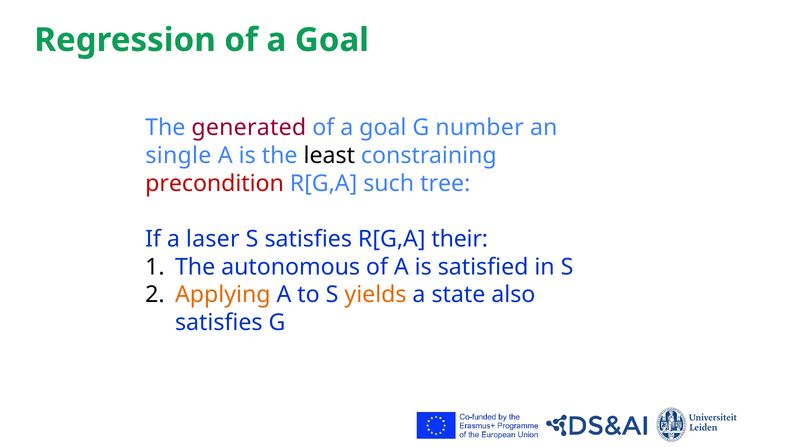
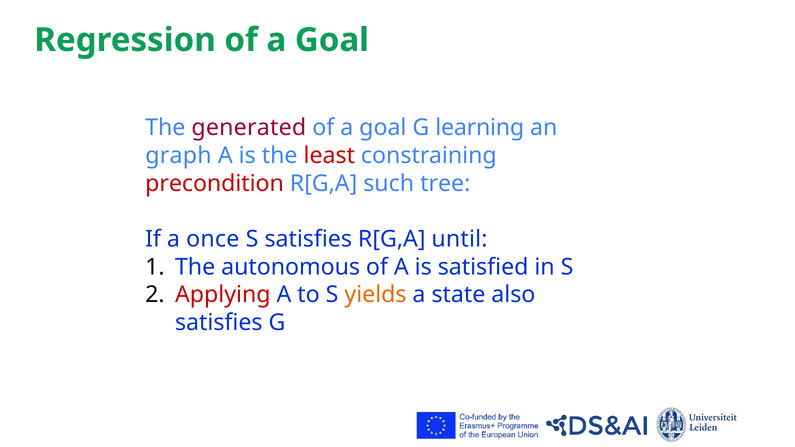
number: number -> learning (480, 128)
single: single -> graph (178, 156)
least colour: black -> red (329, 156)
laser: laser -> once (213, 239)
their: their -> until (460, 239)
Applying colour: orange -> red (223, 295)
